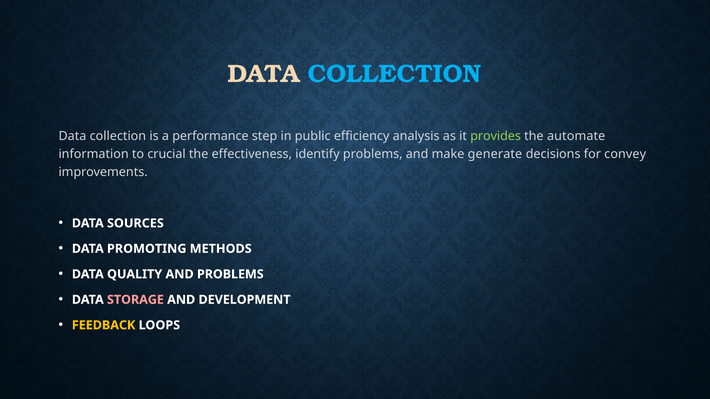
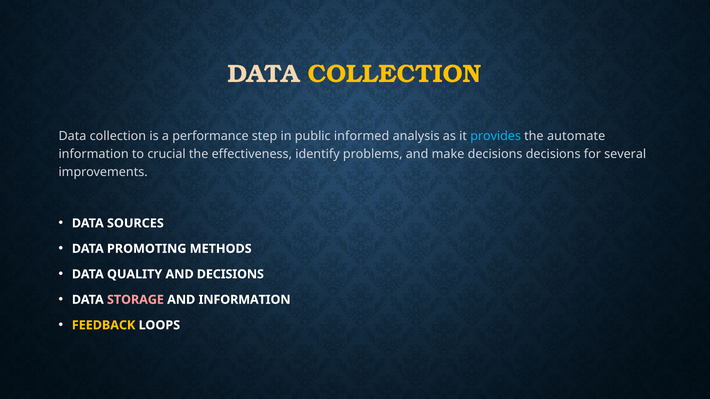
COLLECTION colour: light blue -> yellow (395, 74)
efficiency: efficiency -> informed (362, 136)
provides colour: light green -> light blue (496, 136)
make generate: generate -> decisions (495, 154)
convey: convey -> several (625, 154)
AND PROBLEMS: PROBLEMS -> DECISIONS (230, 274)
AND DEVELOPMENT: DEVELOPMENT -> INFORMATION (245, 300)
